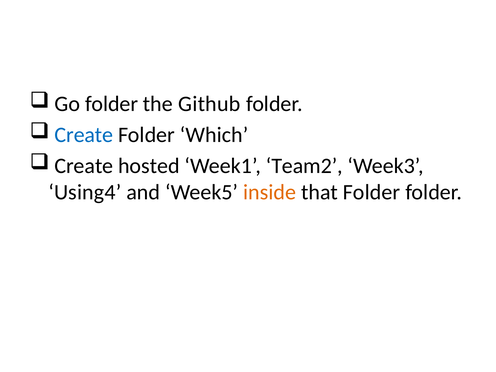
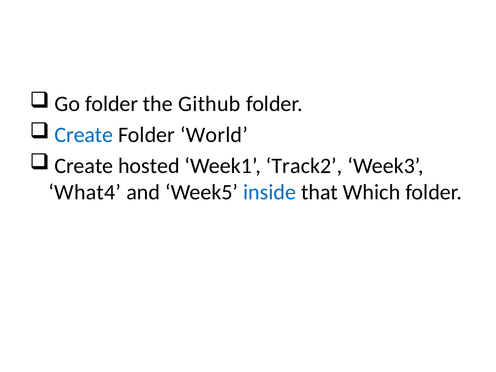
Which: Which -> World (214, 135)
Team2: Team2 -> Track2 (304, 166)
Using4: Using4 -> What4 (85, 192)
inside colour: orange -> blue (270, 192)
that Folder: Folder -> Which (371, 192)
